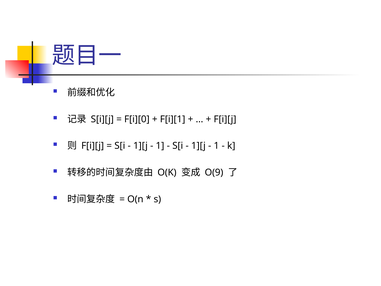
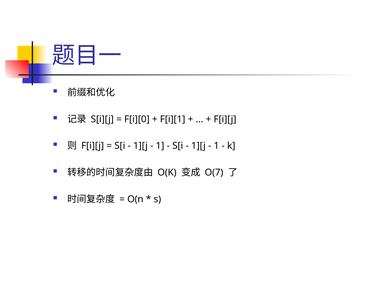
O(9: O(9 -> O(7 (214, 172)
